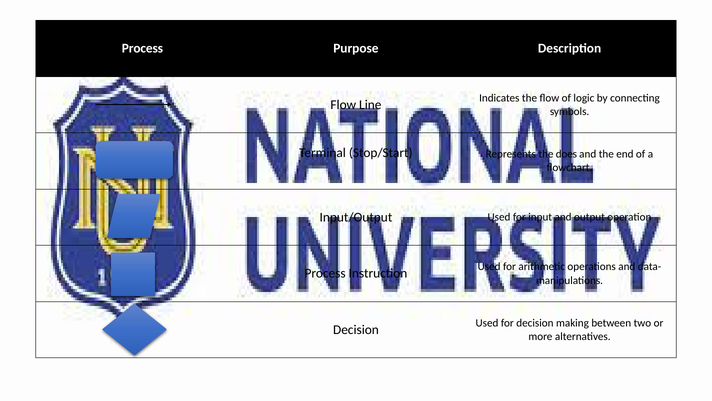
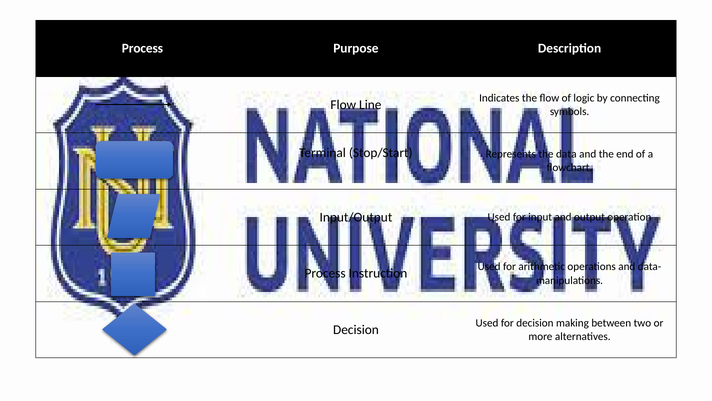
does: does -> data (566, 154)
